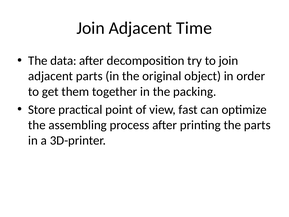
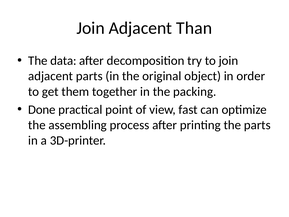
Time: Time -> Than (194, 28)
Store: Store -> Done (42, 109)
